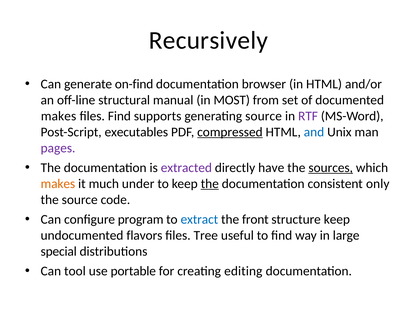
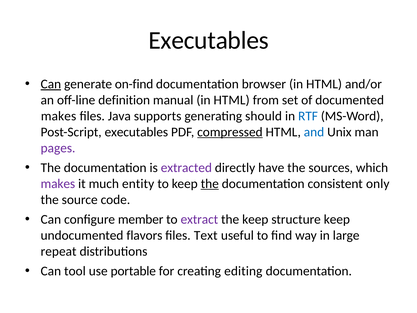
Recursively: Recursively -> Executables (209, 40)
Can underline: none -> present (51, 84)
structural: structural -> definition (124, 100)
manual in MOST: MOST -> HTML (232, 100)
files Find: Find -> Java (119, 116)
generating source: source -> should (264, 116)
RTF colour: purple -> blue (308, 116)
sources underline: present -> none (331, 168)
makes colour: orange -> purple (58, 184)
under: under -> entity (138, 184)
program: program -> member (141, 219)
extract colour: blue -> purple (199, 219)
the front: front -> keep (255, 219)
Tree: Tree -> Text (206, 235)
special: special -> repeat (59, 251)
